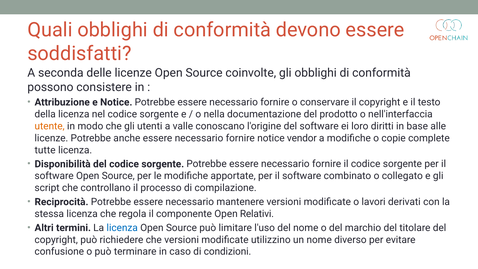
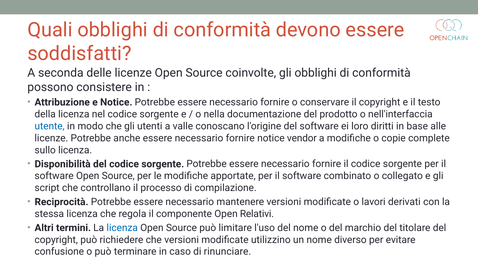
utente colour: orange -> blue (50, 126)
tutte: tutte -> sullo (45, 150)
condizioni: condizioni -> rinunciare (227, 252)
